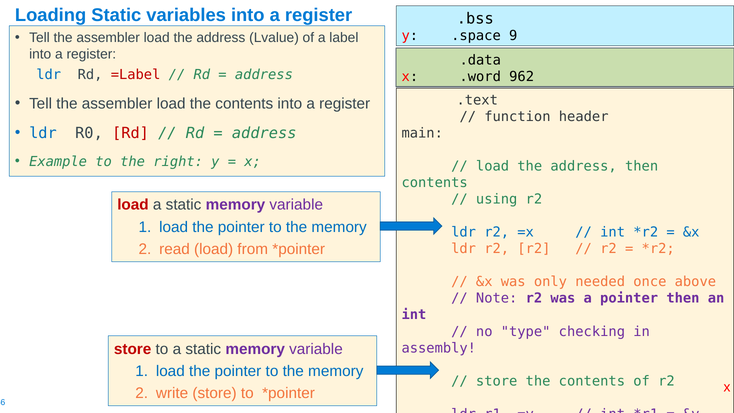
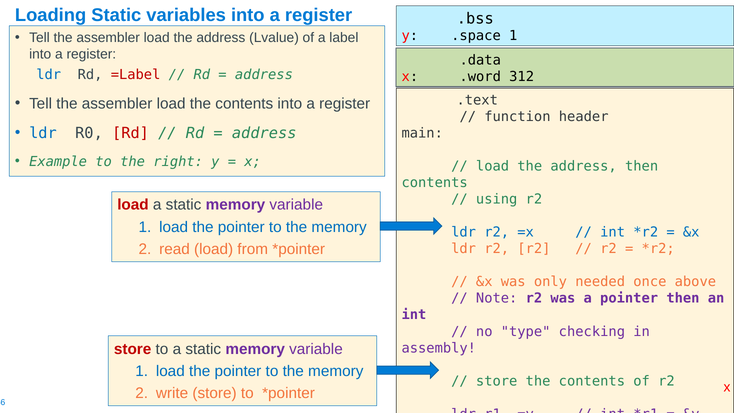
.space 9: 9 -> 1 (513, 36)
962: 962 -> 312 (522, 76)
